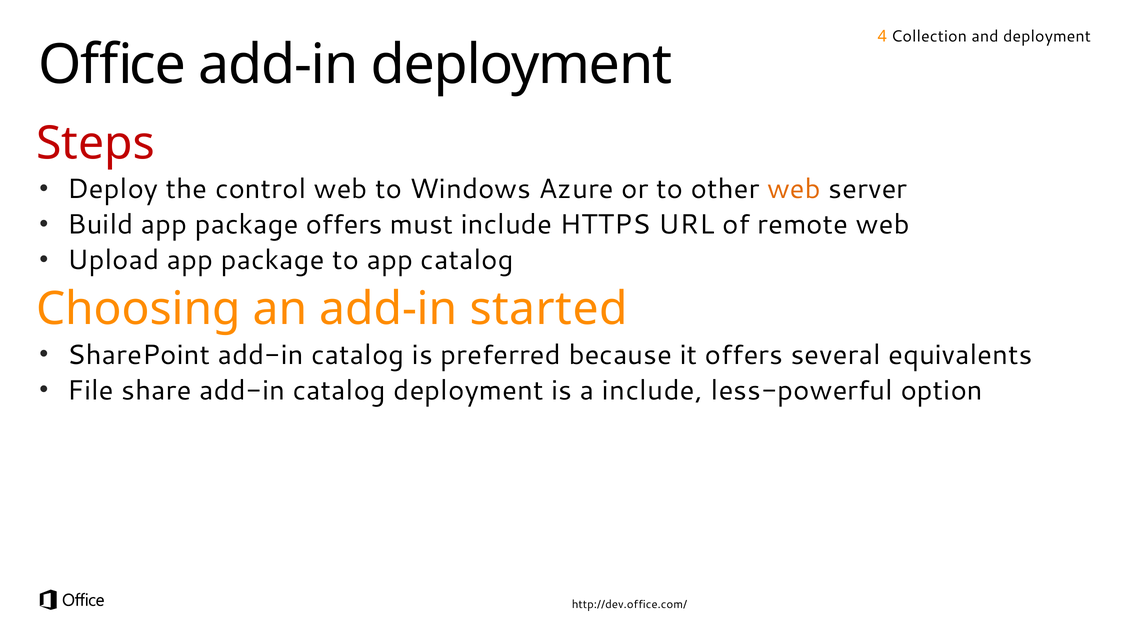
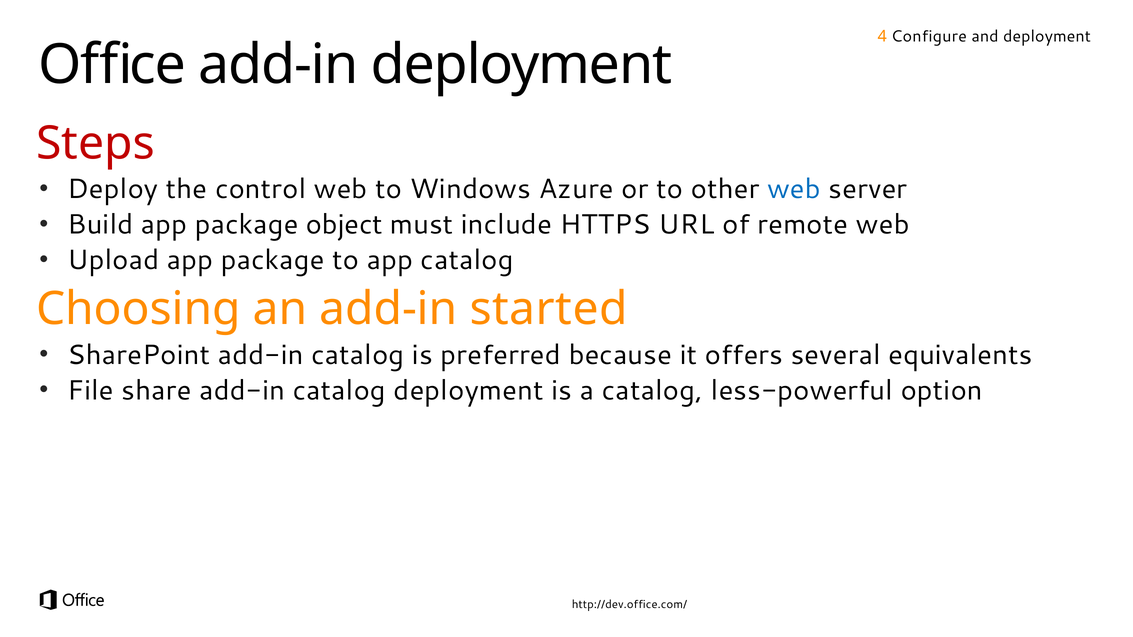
Collection: Collection -> Configure (929, 37)
web colour: orange -> blue (794, 189)
package offers: offers -> object (344, 225)
a include: include -> catalog (653, 390)
